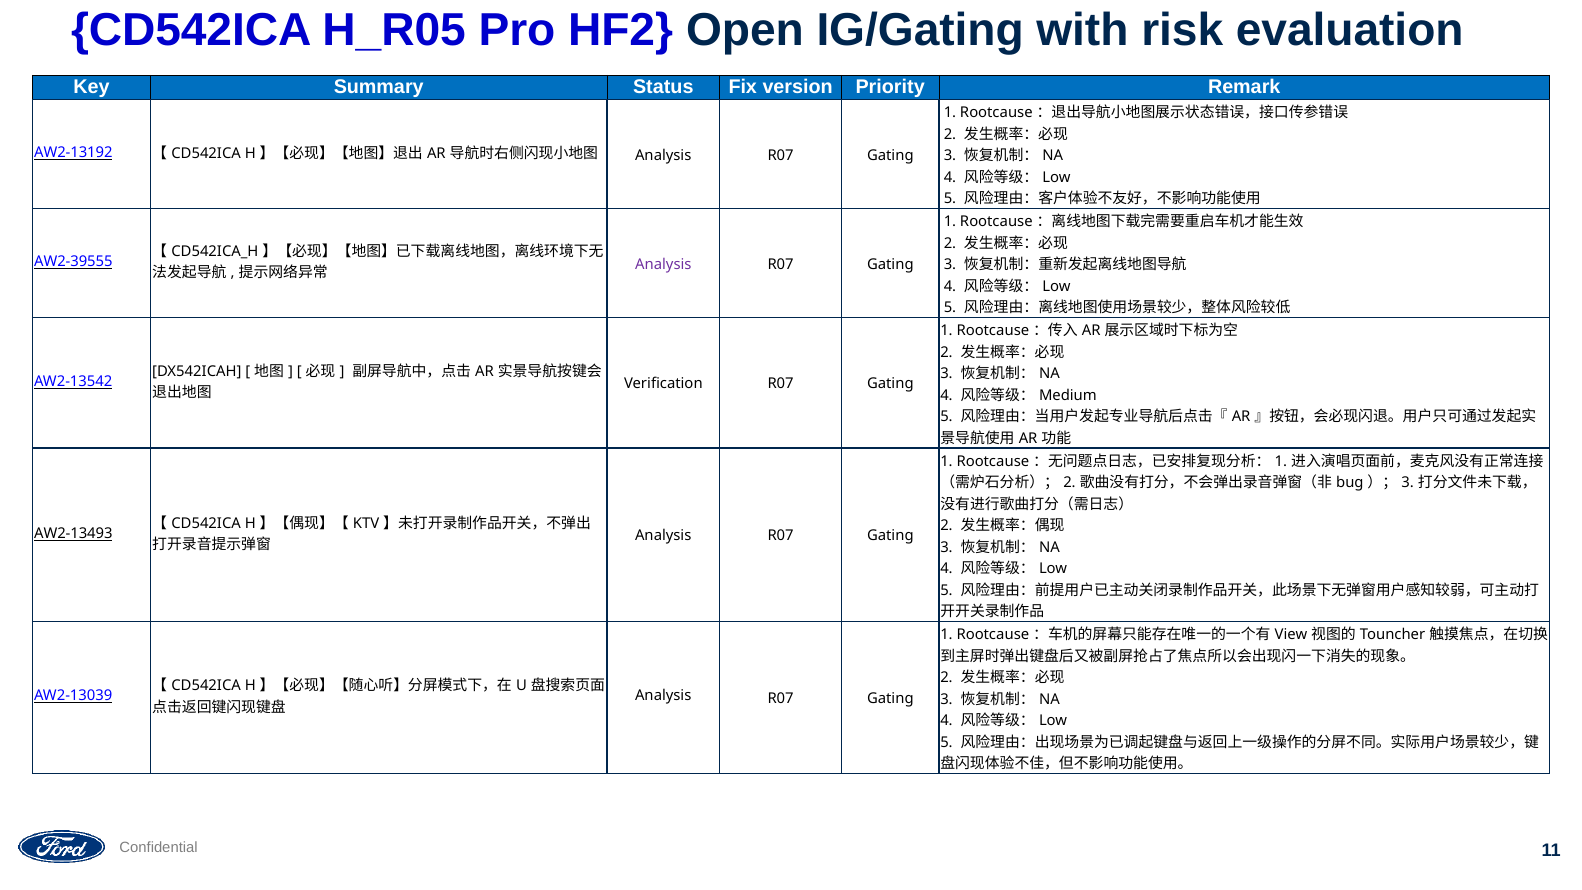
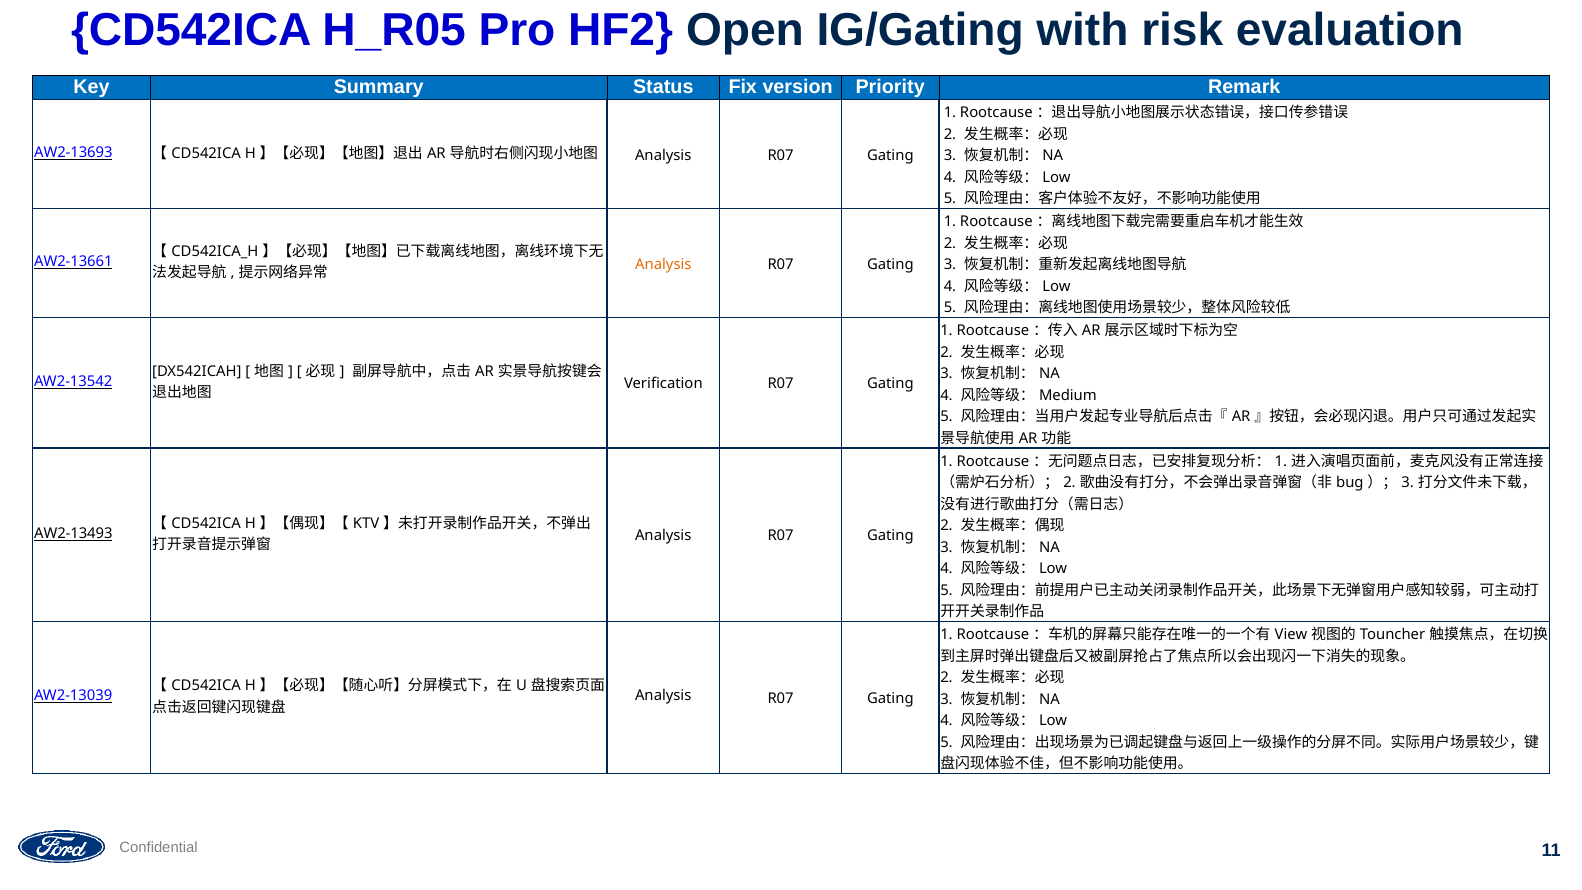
AW2-13192: AW2-13192 -> AW2-13693 (73, 153)
AW2-39555: AW2-39555 -> AW2-13661 (73, 261)
Analysis colour: purple -> orange (663, 264)
